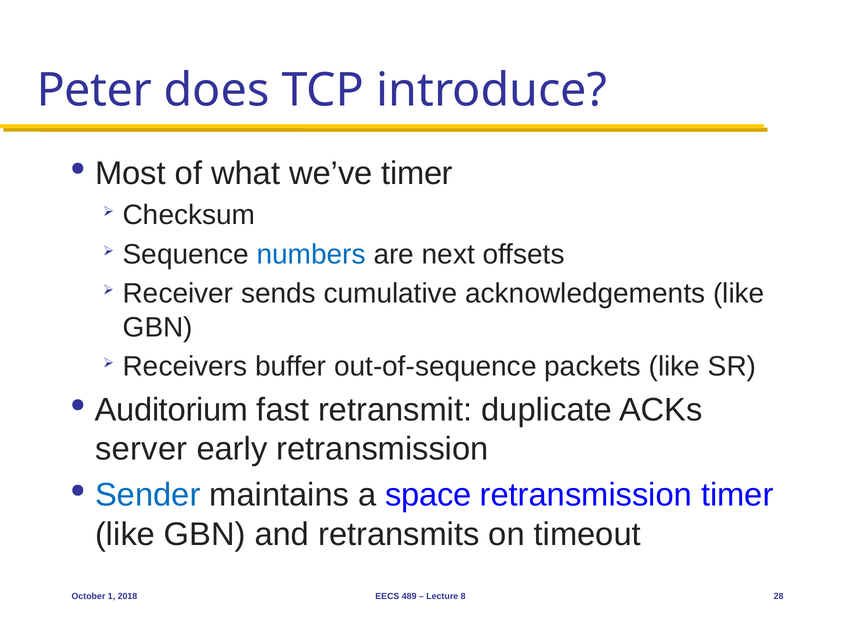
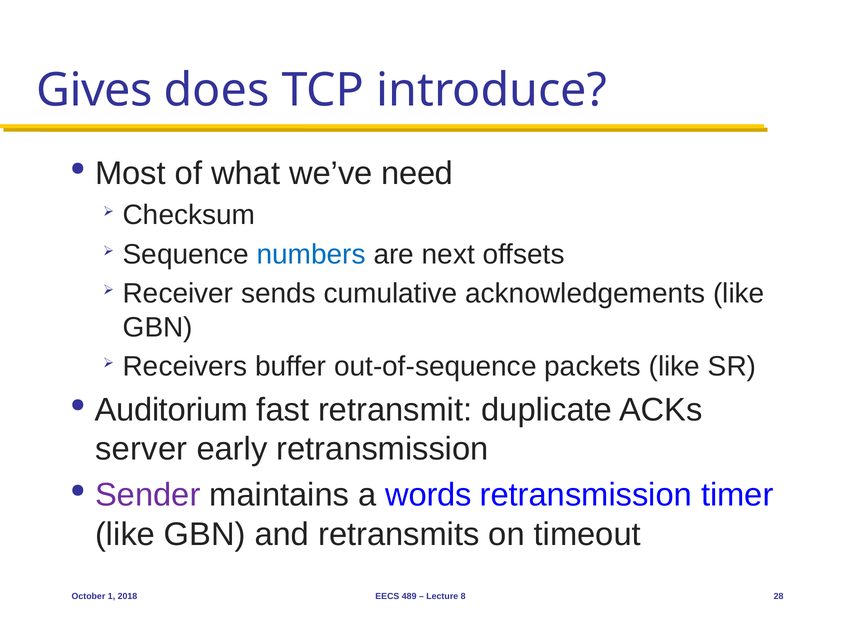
Peter: Peter -> Gives (94, 90)
we’ve timer: timer -> need (417, 173)
Sender colour: blue -> purple (148, 495)
space: space -> words (428, 495)
